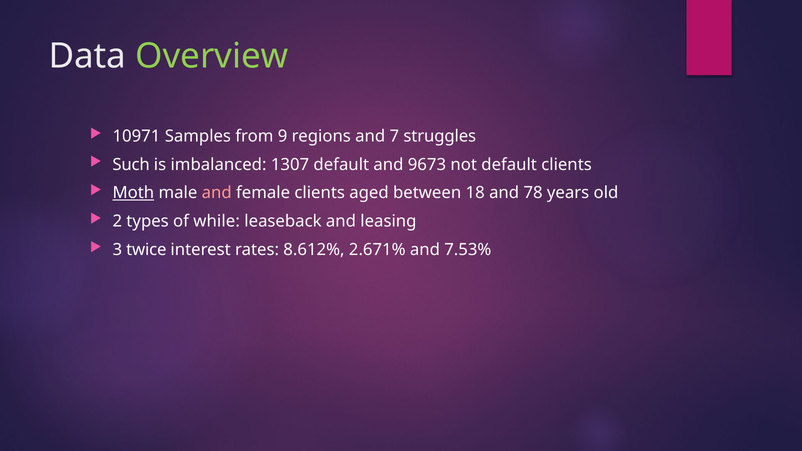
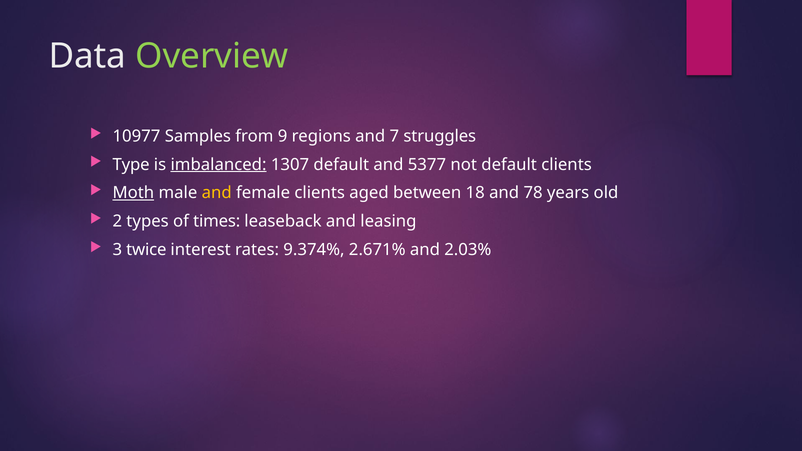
10971: 10971 -> 10977 (136, 136)
Such: Such -> Type (131, 165)
imbalanced underline: none -> present (219, 165)
9673: 9673 -> 5377 (427, 165)
and colour: pink -> yellow (217, 193)
while: while -> times (217, 221)
8.612%: 8.612% -> 9.374% (314, 250)
7.53%: 7.53% -> 2.03% (468, 250)
